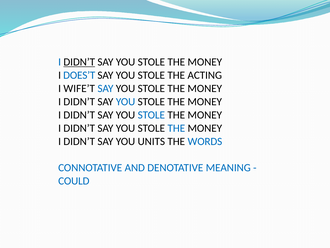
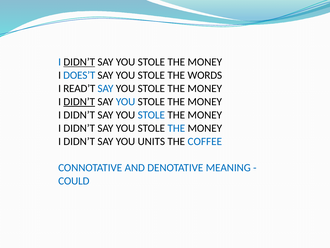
ACTING: ACTING -> WORDS (205, 75)
WIFE’T: WIFE’T -> READ’T (79, 88)
DIDN’T underline: none -> present (79, 101)
WORDS: WORDS -> COFFEE (205, 141)
